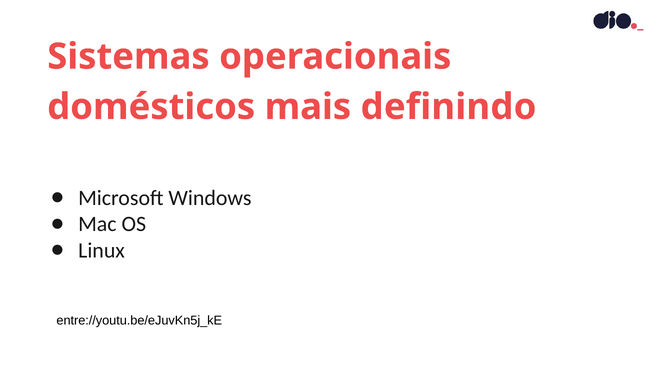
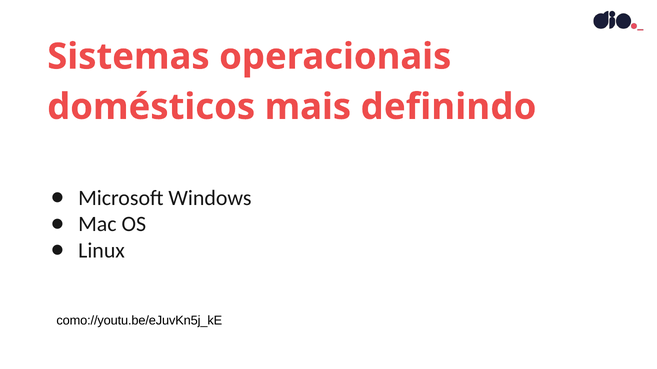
entre://youtu.be/eJuvKn5j_kE: entre://youtu.be/eJuvKn5j_kE -> como://youtu.be/eJuvKn5j_kE (139, 321)
